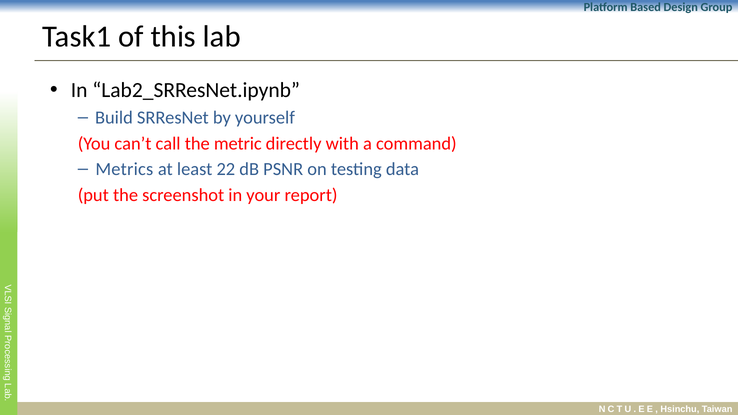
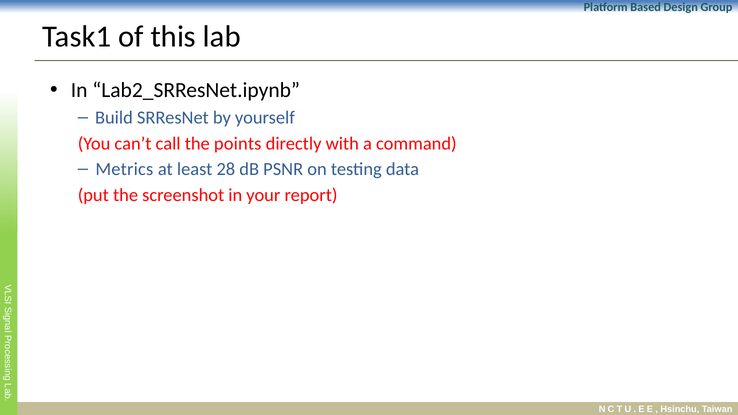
metric: metric -> points (238, 144)
22: 22 -> 28 (226, 169)
